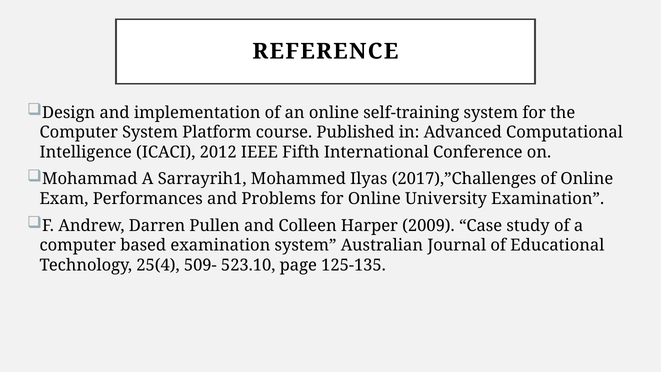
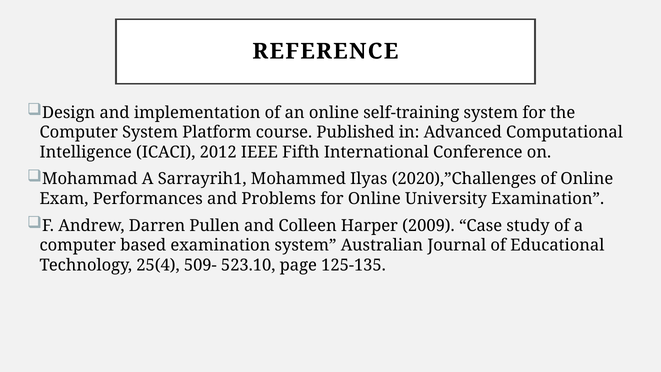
2017),”Challenges: 2017),”Challenges -> 2020),”Challenges (464, 179)
